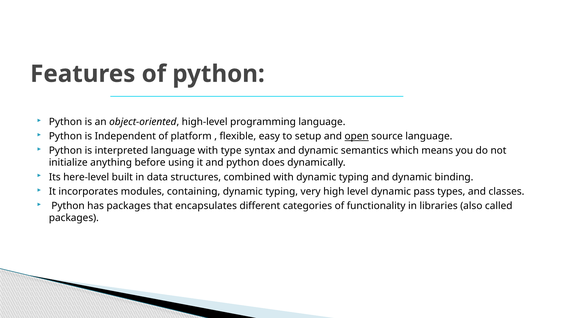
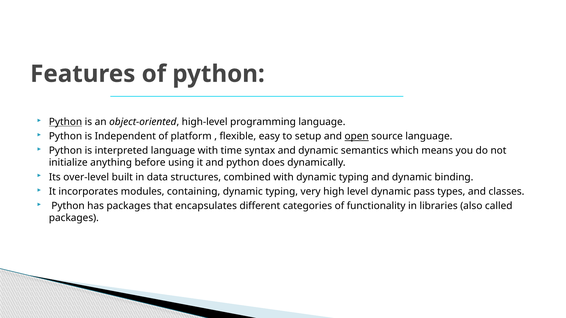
Python underline: none -> present (65, 122)
type: type -> time (231, 151)
here-level: here-level -> over-level (86, 177)
